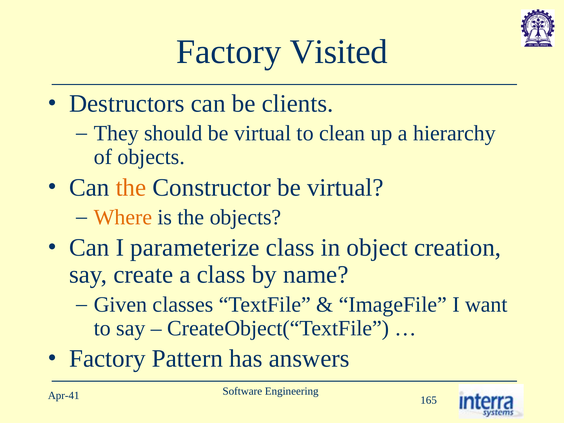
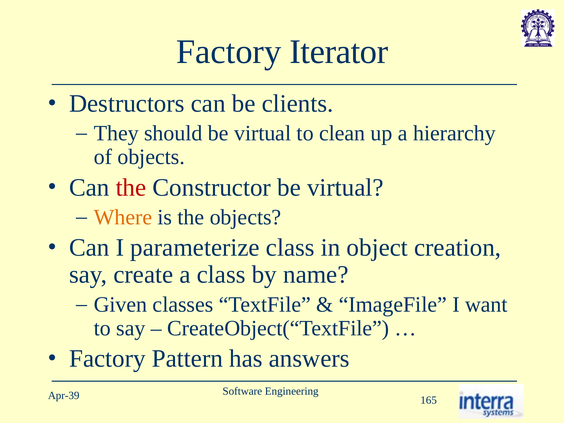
Visited: Visited -> Iterator (339, 52)
the colour: orange -> red (131, 187)
Apr-41: Apr-41 -> Apr-39 (64, 396)
